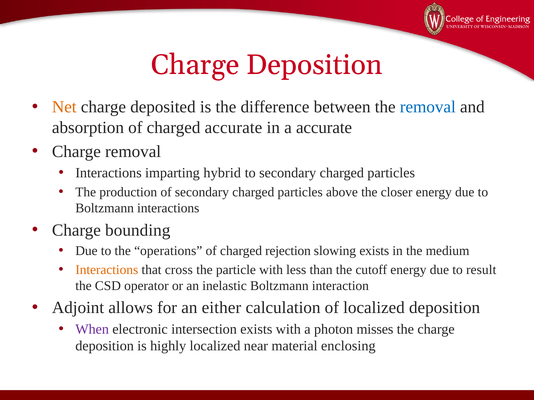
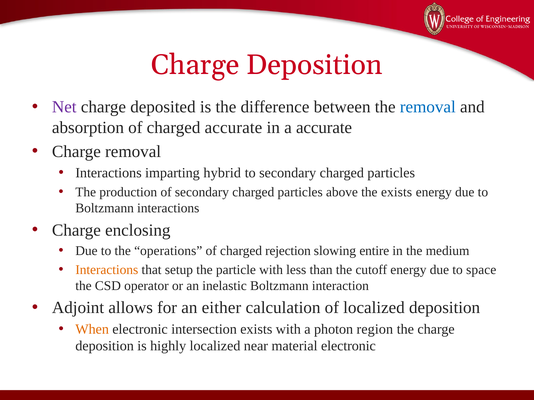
Net colour: orange -> purple (64, 107)
the closer: closer -> exists (397, 192)
bounding: bounding -> enclosing (138, 230)
slowing exists: exists -> entire (374, 251)
cross: cross -> setup (179, 270)
result: result -> space (481, 270)
When colour: purple -> orange (92, 330)
misses: misses -> region (375, 330)
material enclosing: enclosing -> electronic (348, 346)
